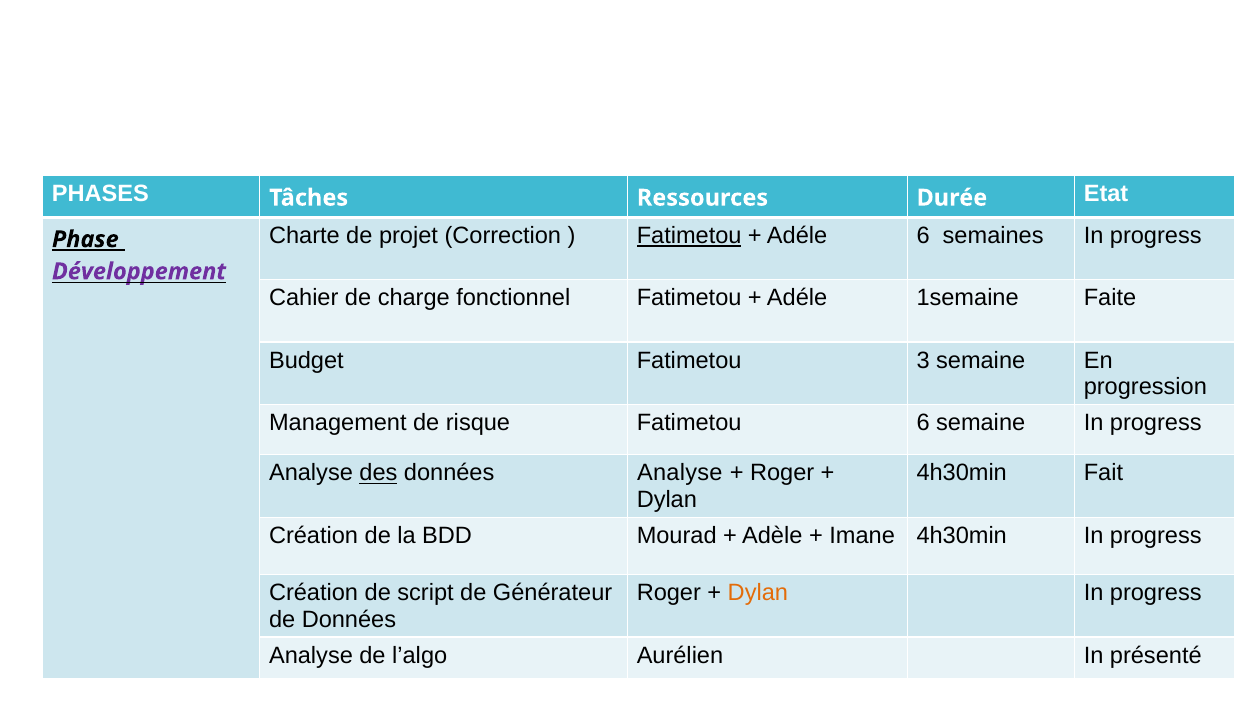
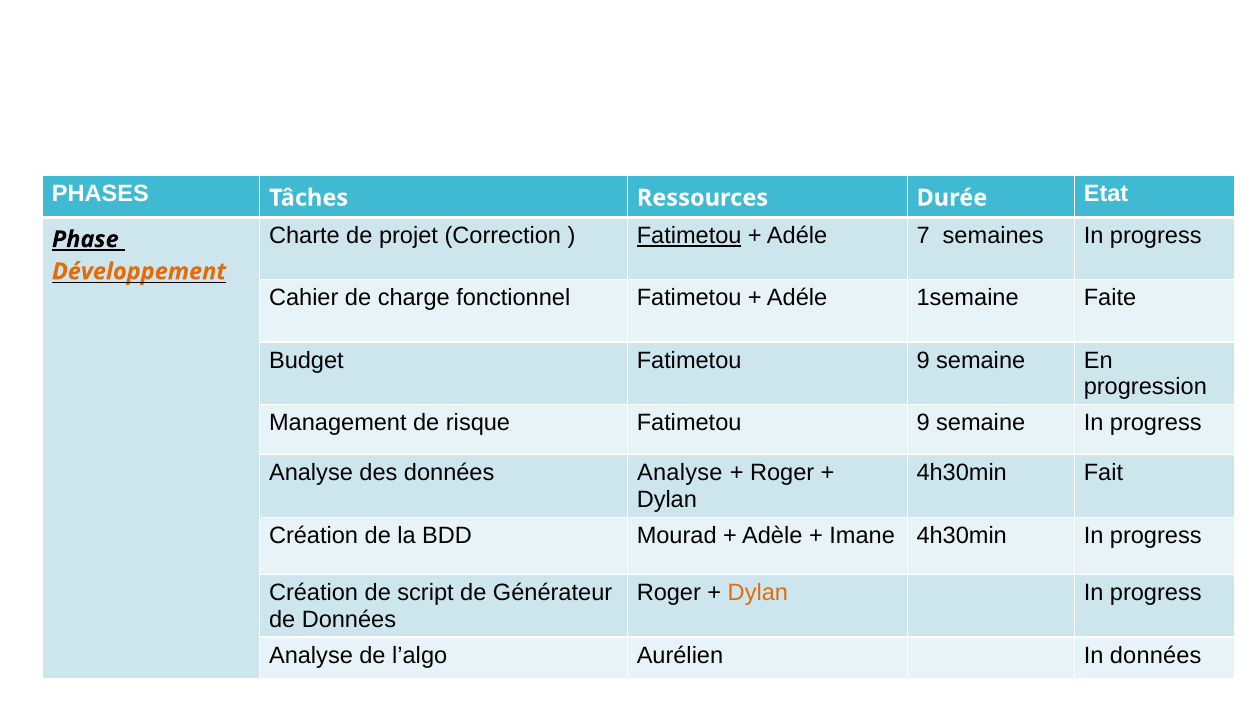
Adéle 6: 6 -> 7 (923, 236)
Développement colour: purple -> orange (139, 271)
Budget Fatimetou 3: 3 -> 9 (923, 360)
risque Fatimetou 6: 6 -> 9 (923, 422)
des underline: present -> none (378, 473)
In présenté: présenté -> données (1156, 655)
